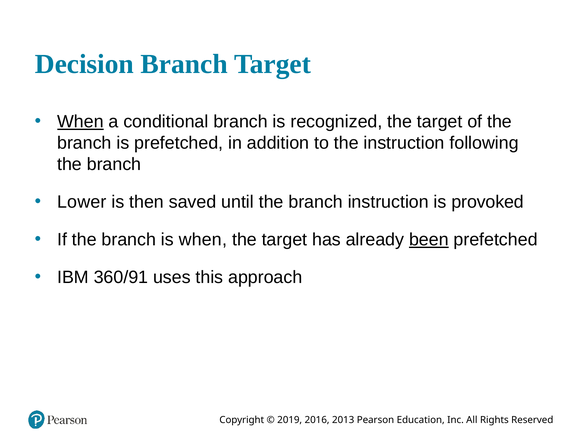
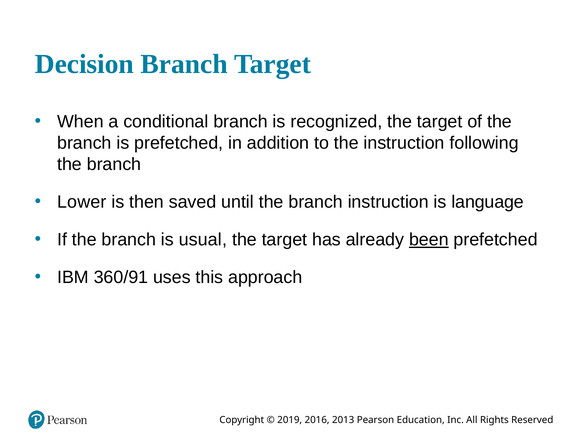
When underline: present -> none (80, 122)
provoked: provoked -> language (488, 202)
is when: when -> usual (203, 240)
